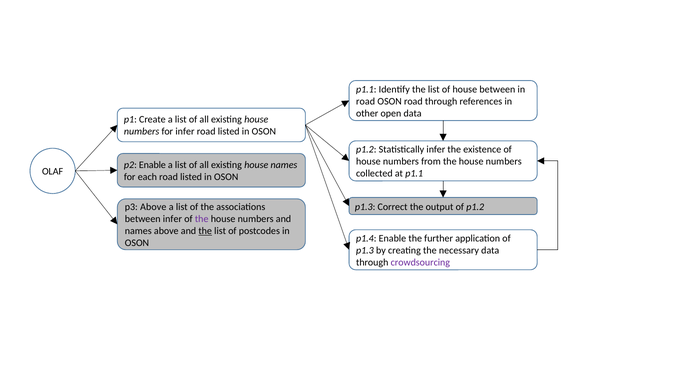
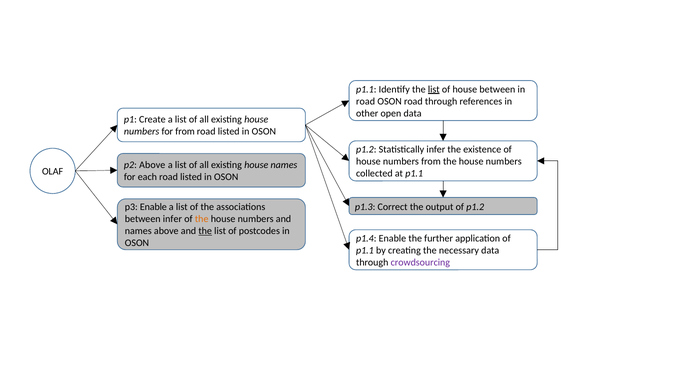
list underline: none -> present (434, 89)
for infer: infer -> from (185, 132)
p2 Enable: Enable -> Above (152, 165)
p3 Above: Above -> Enable (153, 207)
the colour: purple -> orange (202, 219)
p1.3: p1.3 -> p1.1 (365, 250)
